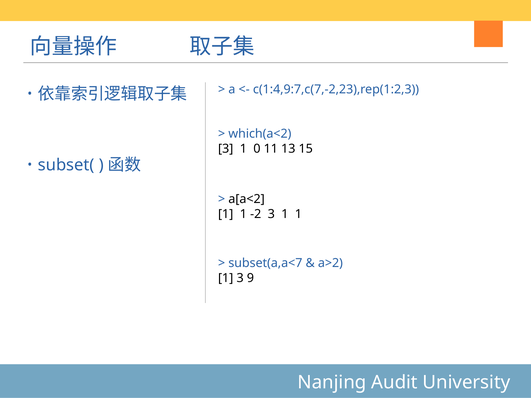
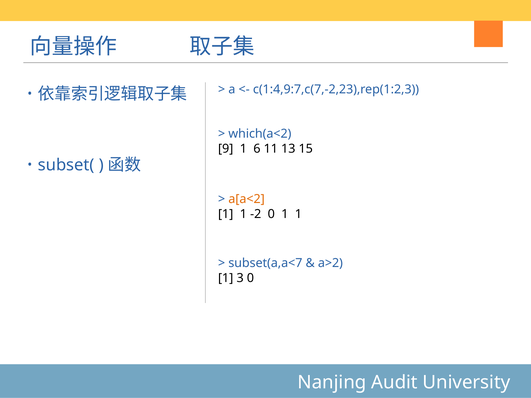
3: 3 -> 9 (226, 149)
0: 0 -> 6 (257, 149)
a[a<2 colour: black -> orange (247, 199)
-2 3: 3 -> 0 (271, 214)
3 9: 9 -> 0 (250, 278)
